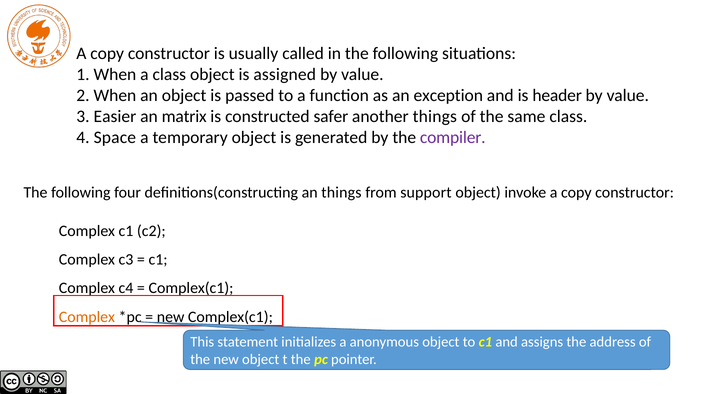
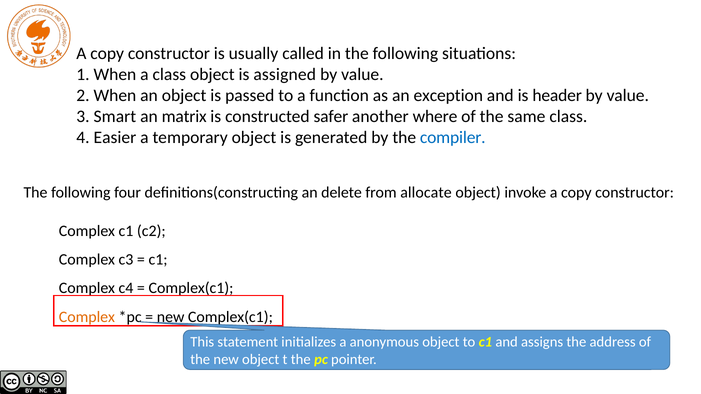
Easier: Easier -> Smart (115, 116)
another things: things -> where (435, 116)
Space: Space -> Easier (115, 137)
compiler colour: purple -> blue (453, 137)
an things: things -> delete (342, 193)
support: support -> allocate (426, 193)
